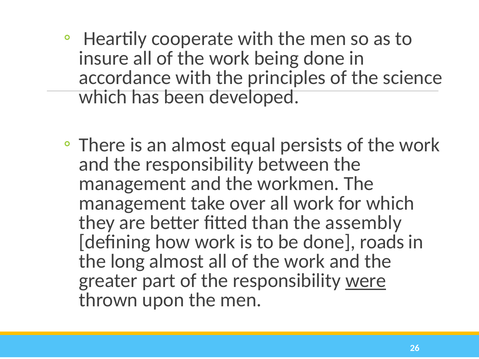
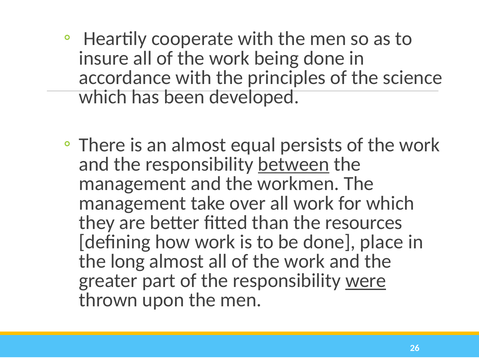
between underline: none -> present (294, 164)
assembly: assembly -> resources (364, 223)
roads: roads -> place (382, 242)
